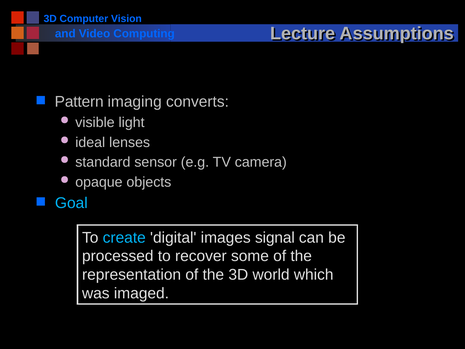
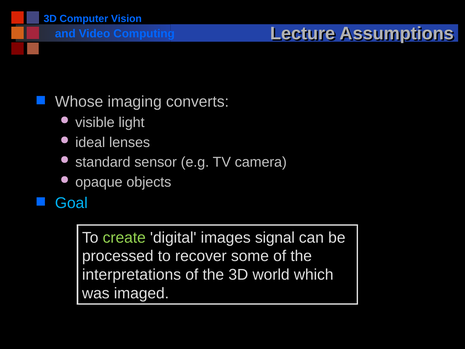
Pattern: Pattern -> Whose (79, 102)
create colour: light blue -> light green (124, 237)
representation: representation -> interpretations (132, 275)
